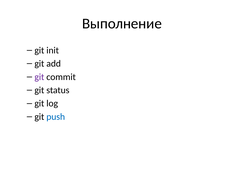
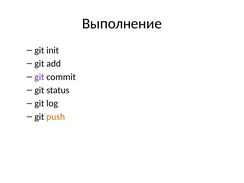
push colour: blue -> orange (56, 117)
